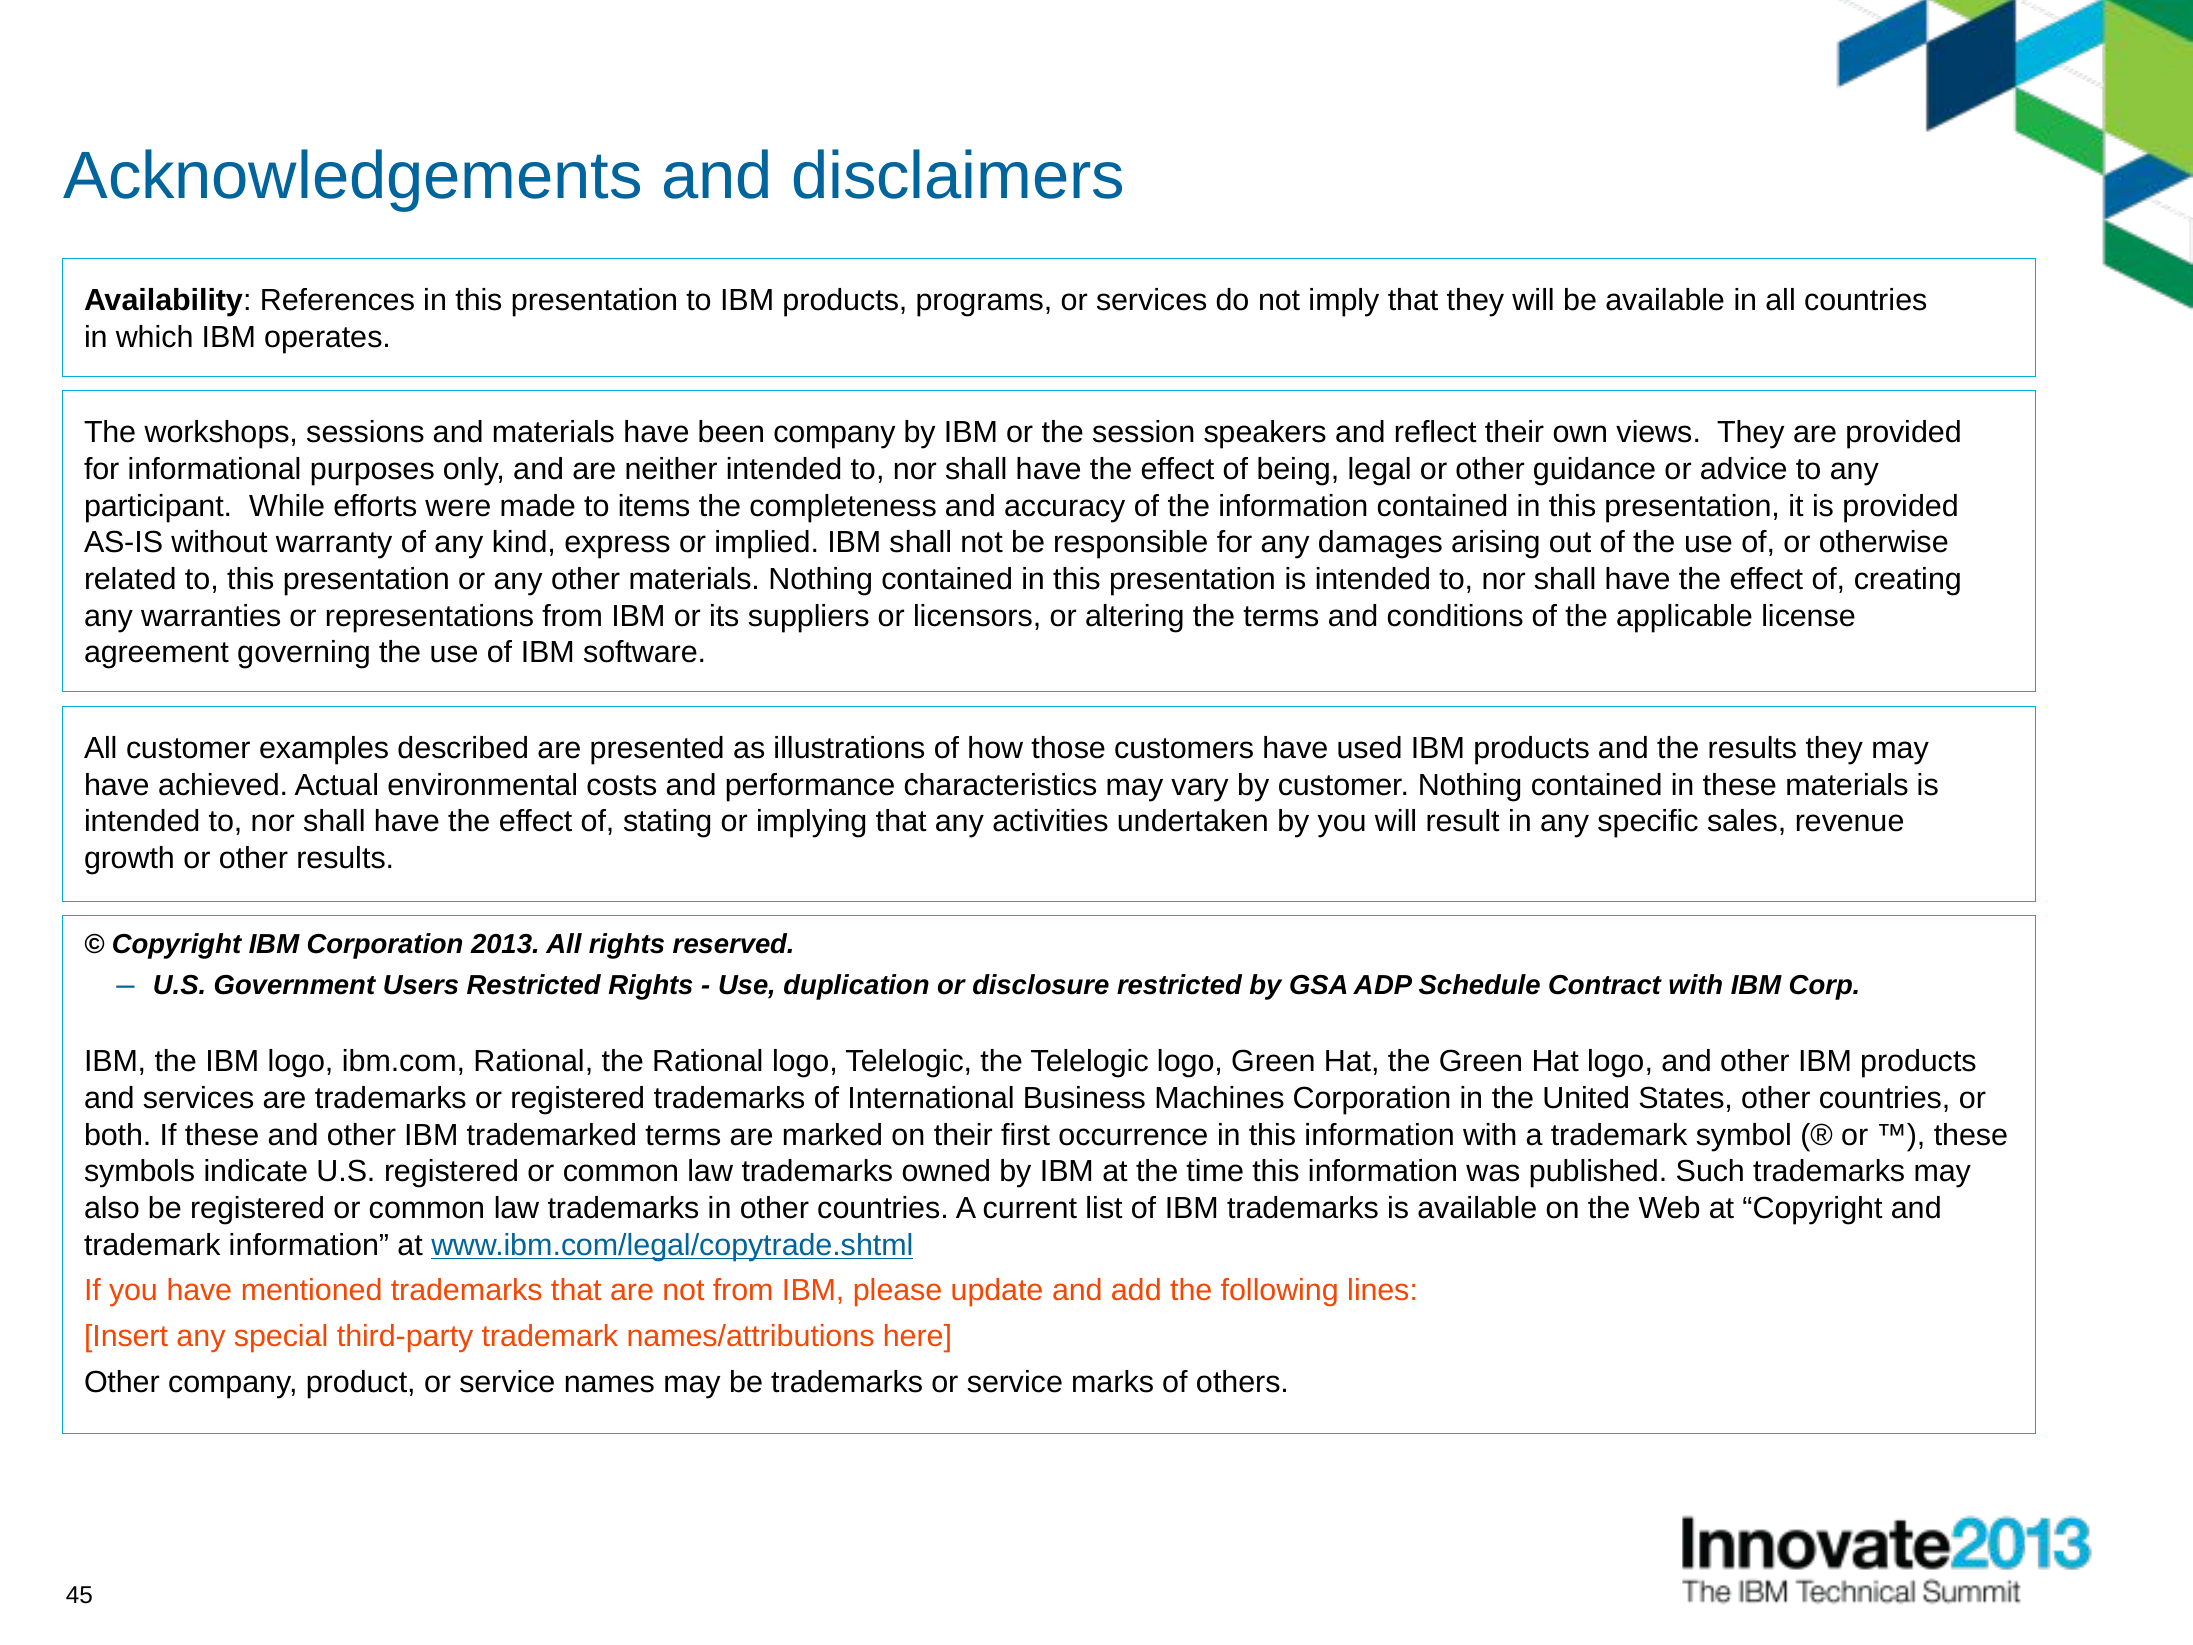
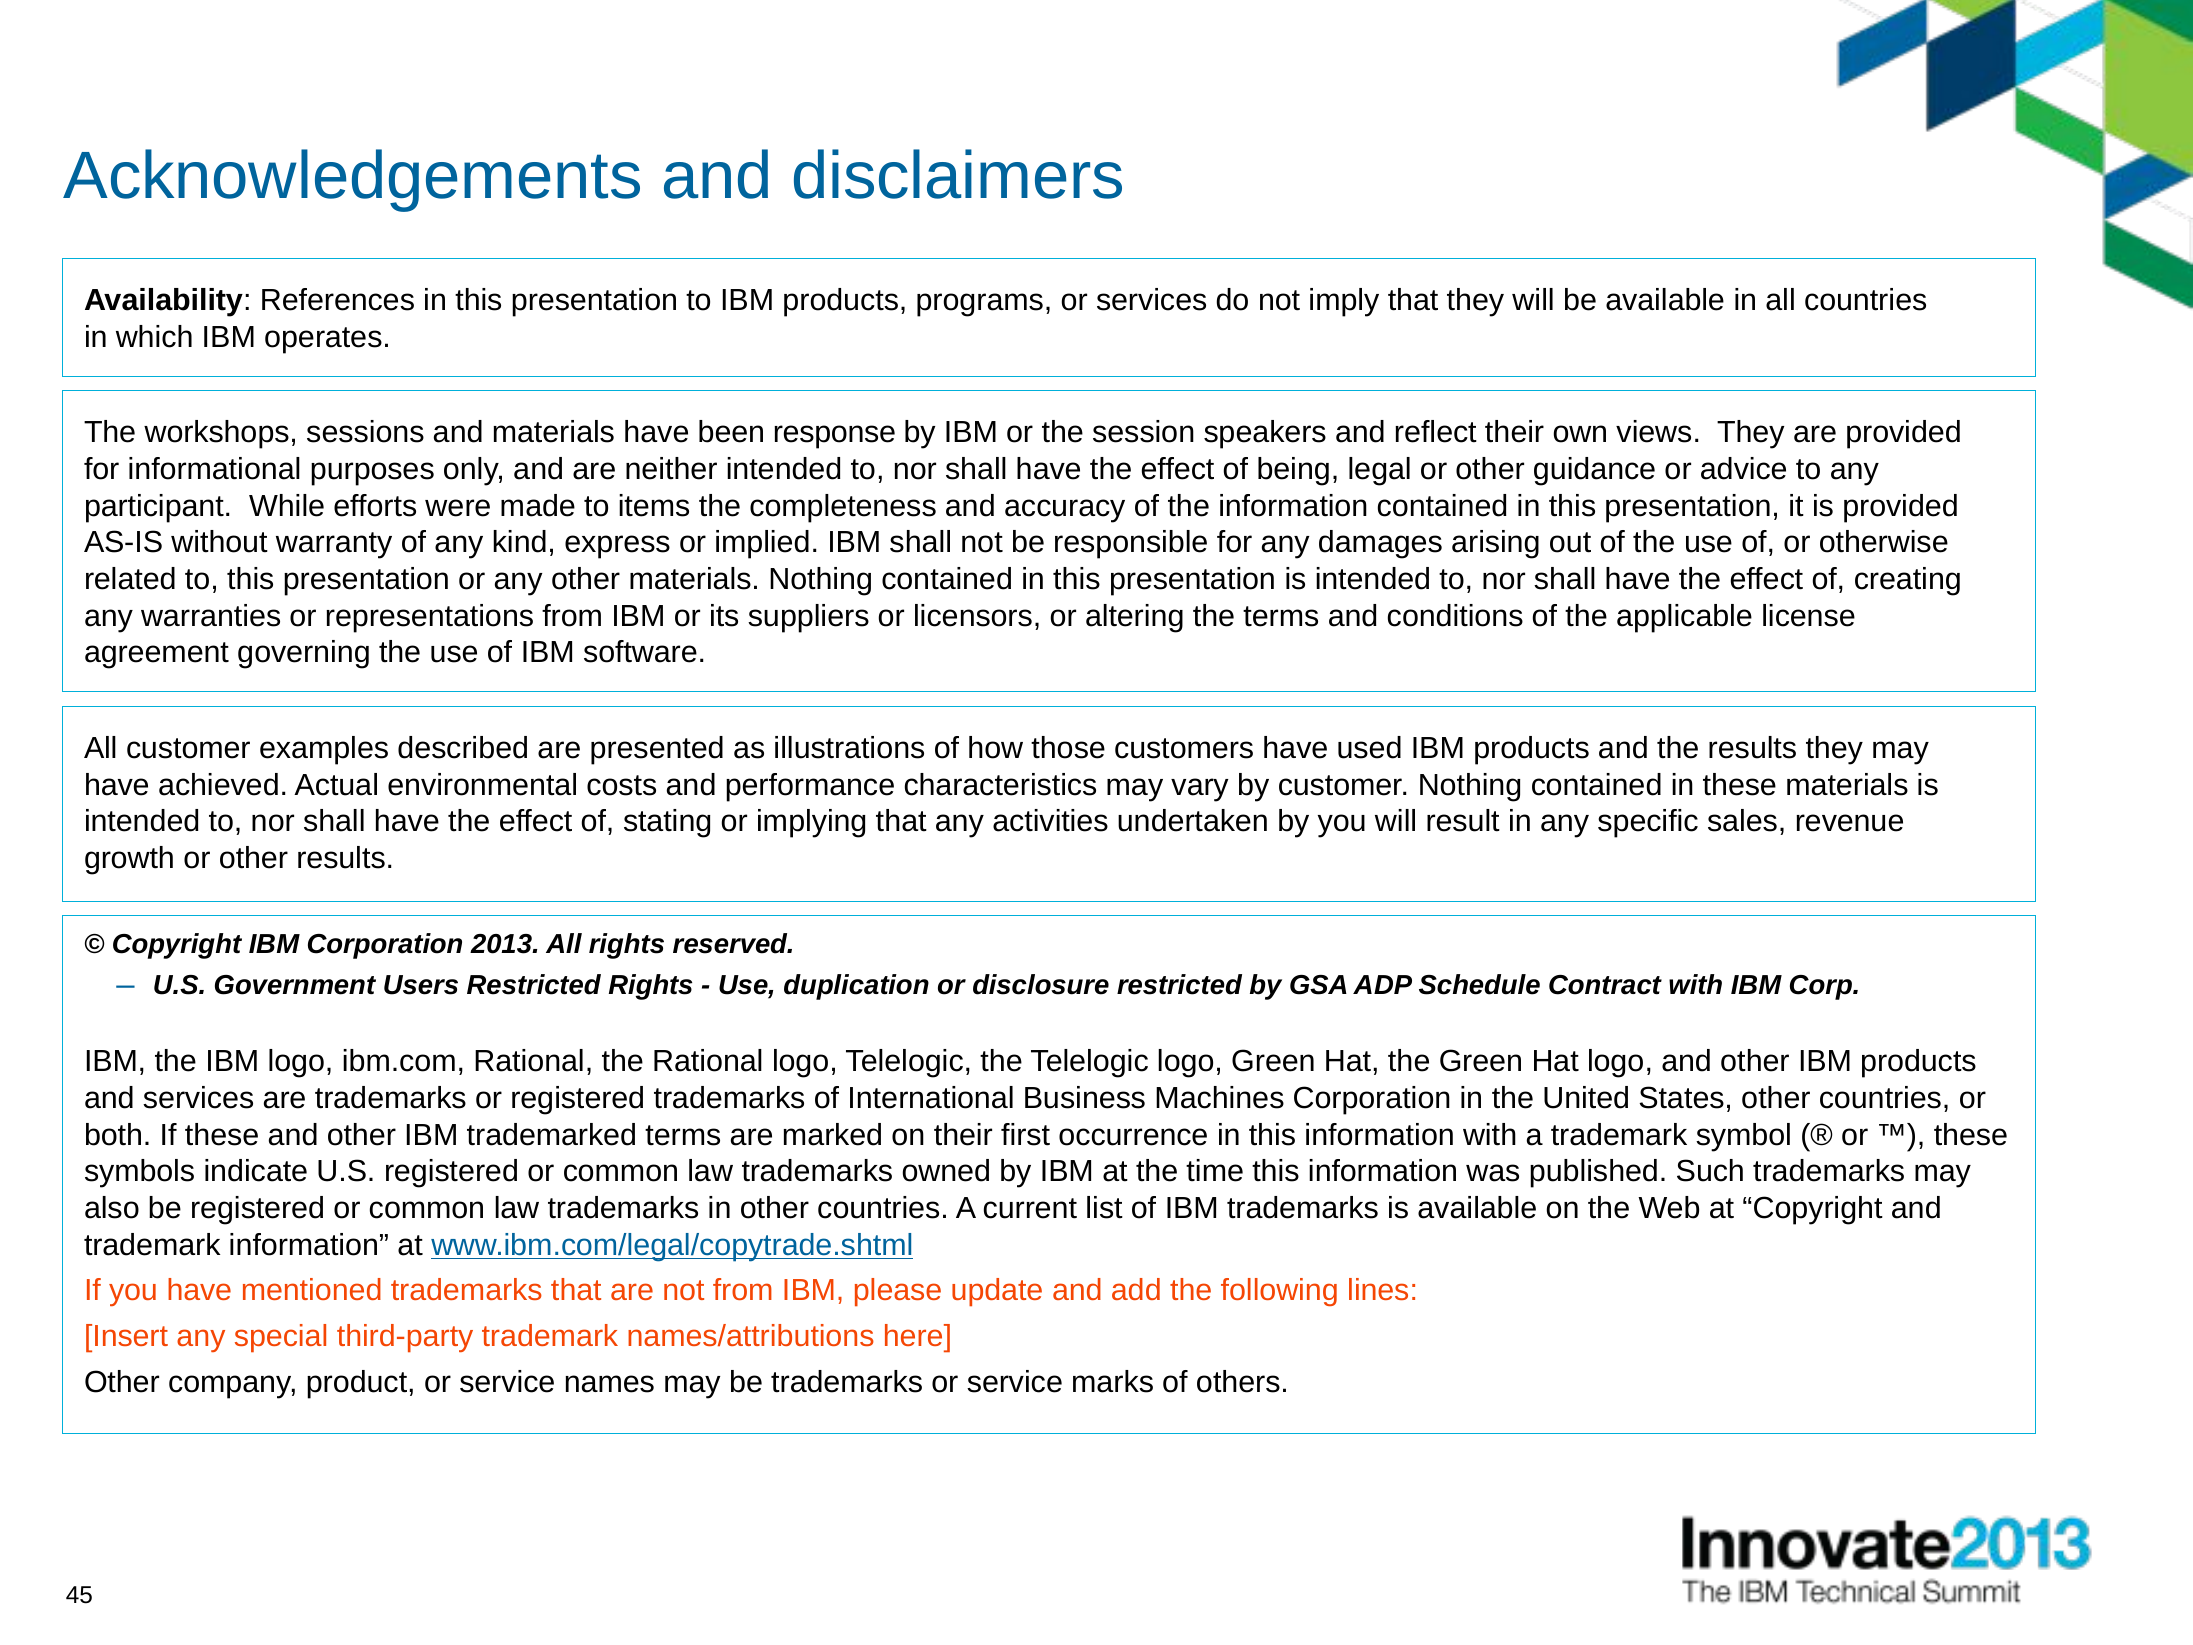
been company: company -> response (834, 433)
